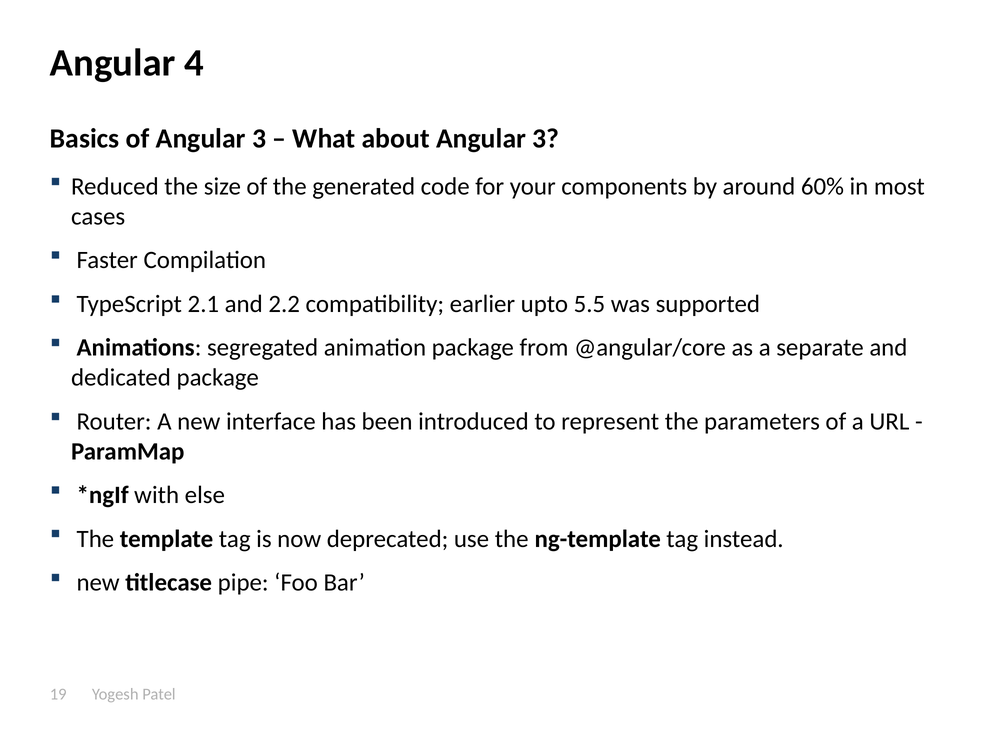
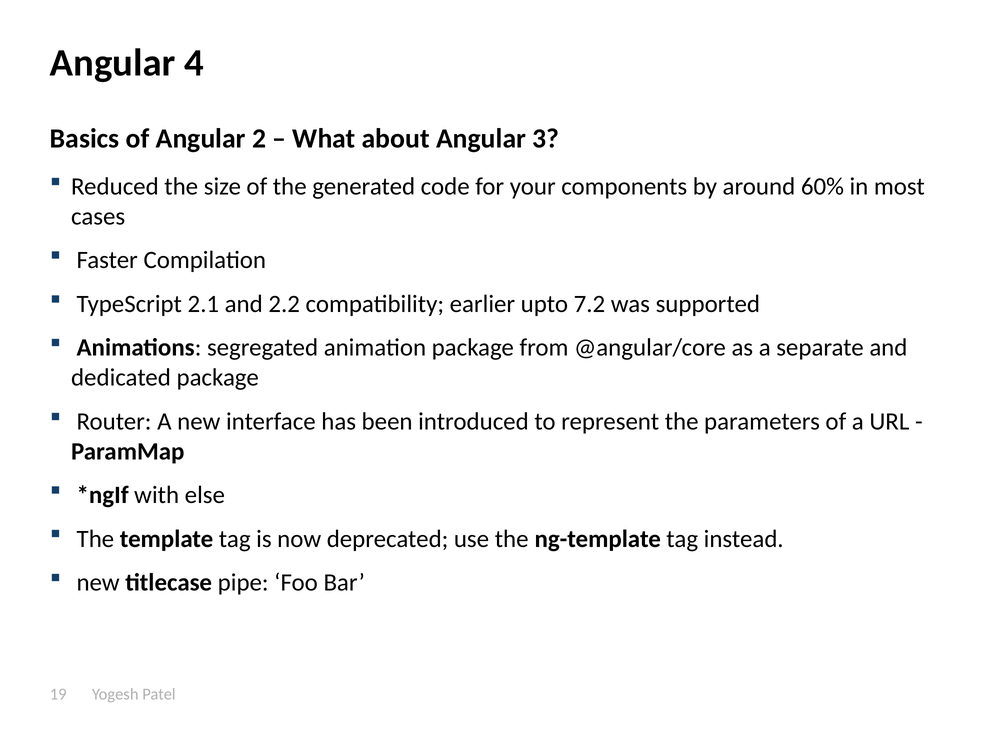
of Angular 3: 3 -> 2 (259, 138)
5.5: 5.5 -> 7.2 (589, 304)
